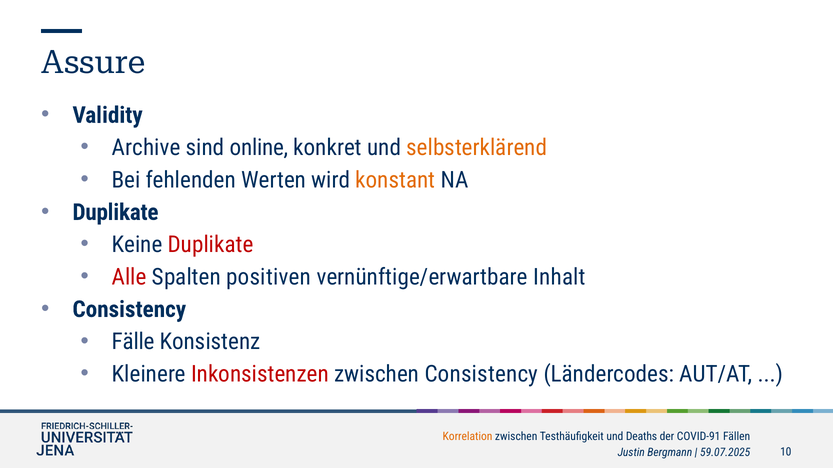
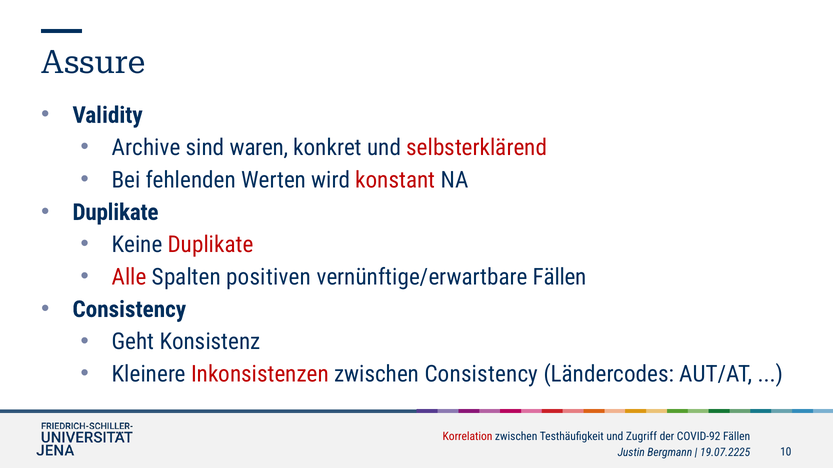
online: online -> waren (259, 148)
selbsterklärend colour: orange -> red (477, 148)
konstant colour: orange -> red (395, 180)
vernünftige/erwartbare Inhalt: Inhalt -> Fällen (560, 277)
Fälle: Fälle -> Geht (133, 342)
Korrelation colour: orange -> red (468, 437)
Deaths: Deaths -> Zugriff (641, 437)
COVID-91: COVID-91 -> COVID-92 (699, 437)
59.07.2025: 59.07.2025 -> 19.07.2225 (725, 453)
